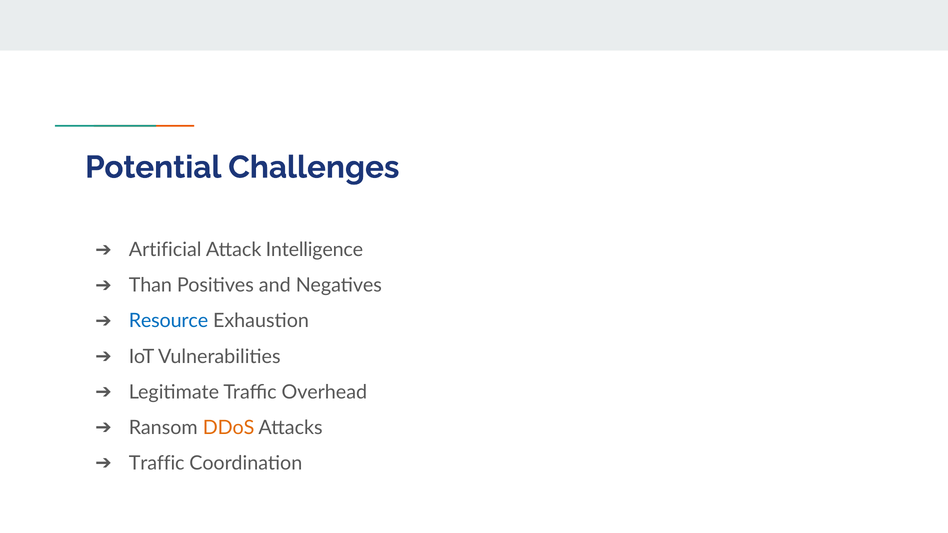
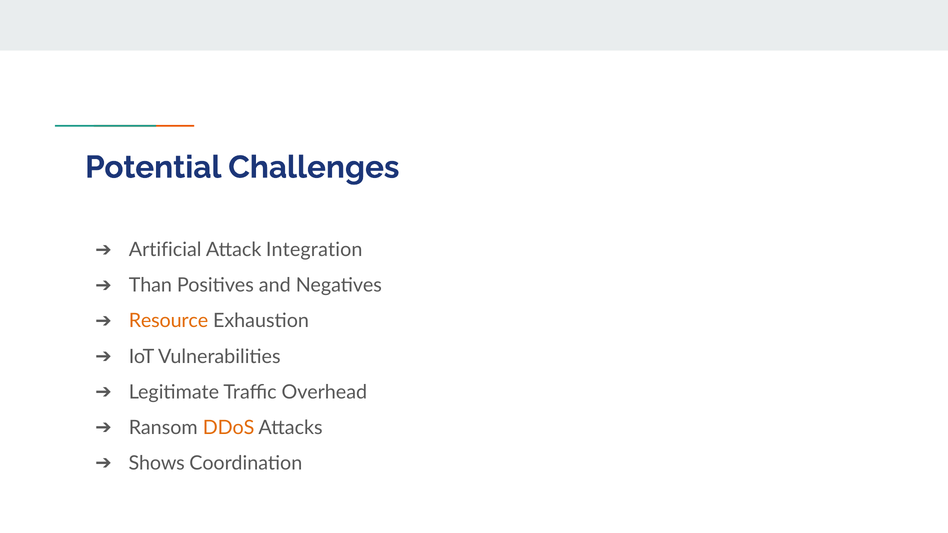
Intelligence: Intelligence -> Integration (314, 250)
Resource colour: blue -> orange (168, 321)
Traffic: Traffic -> Shows (157, 463)
